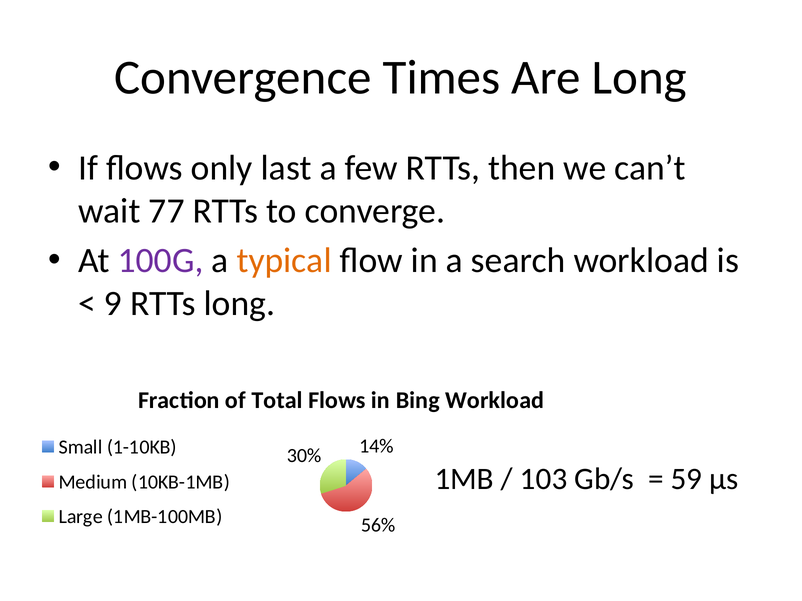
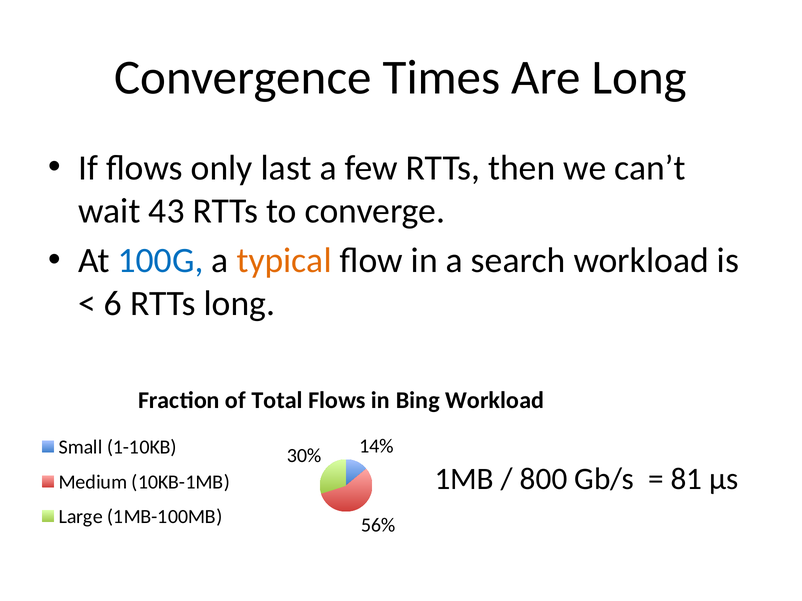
77: 77 -> 43 (167, 211)
100G colour: purple -> blue (161, 261)
9: 9 -> 6 (113, 304)
103: 103 -> 800 (544, 479)
59: 59 -> 81 (686, 479)
